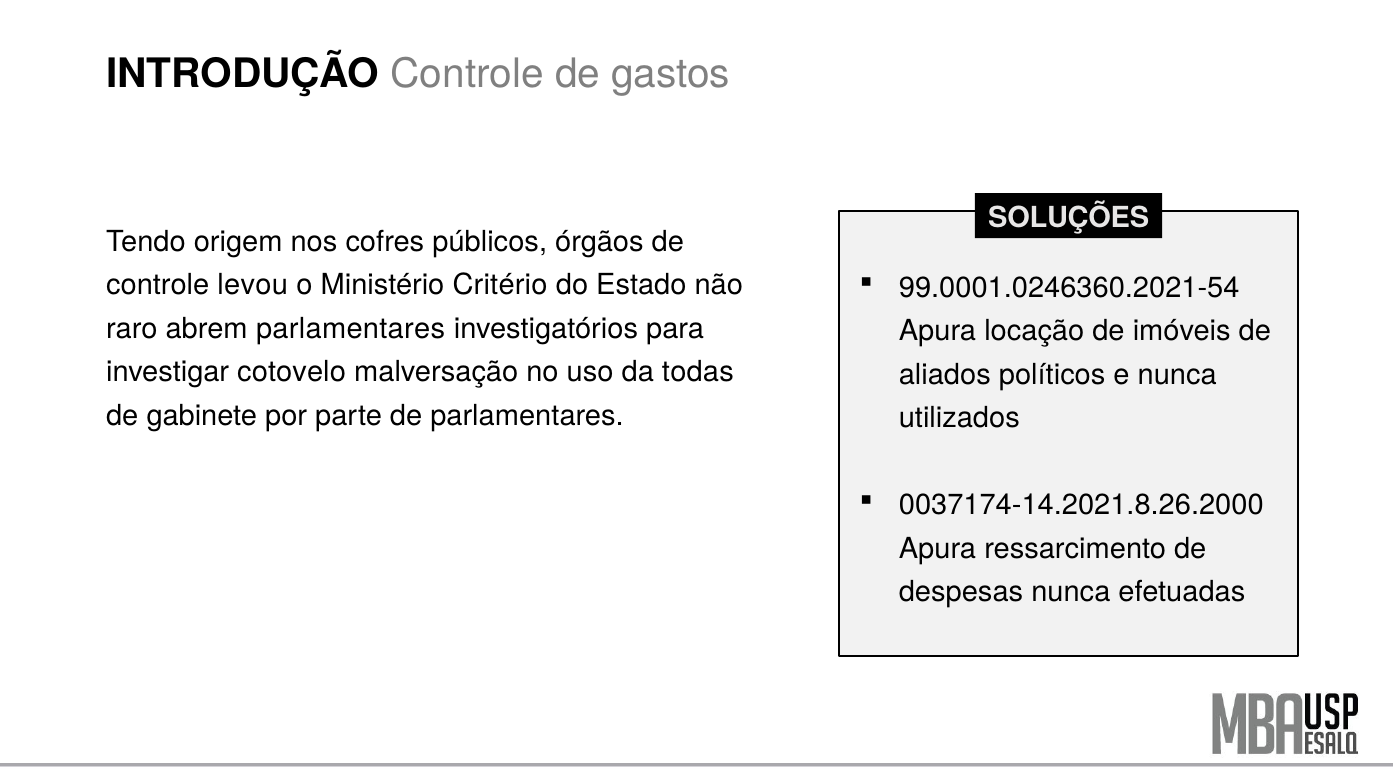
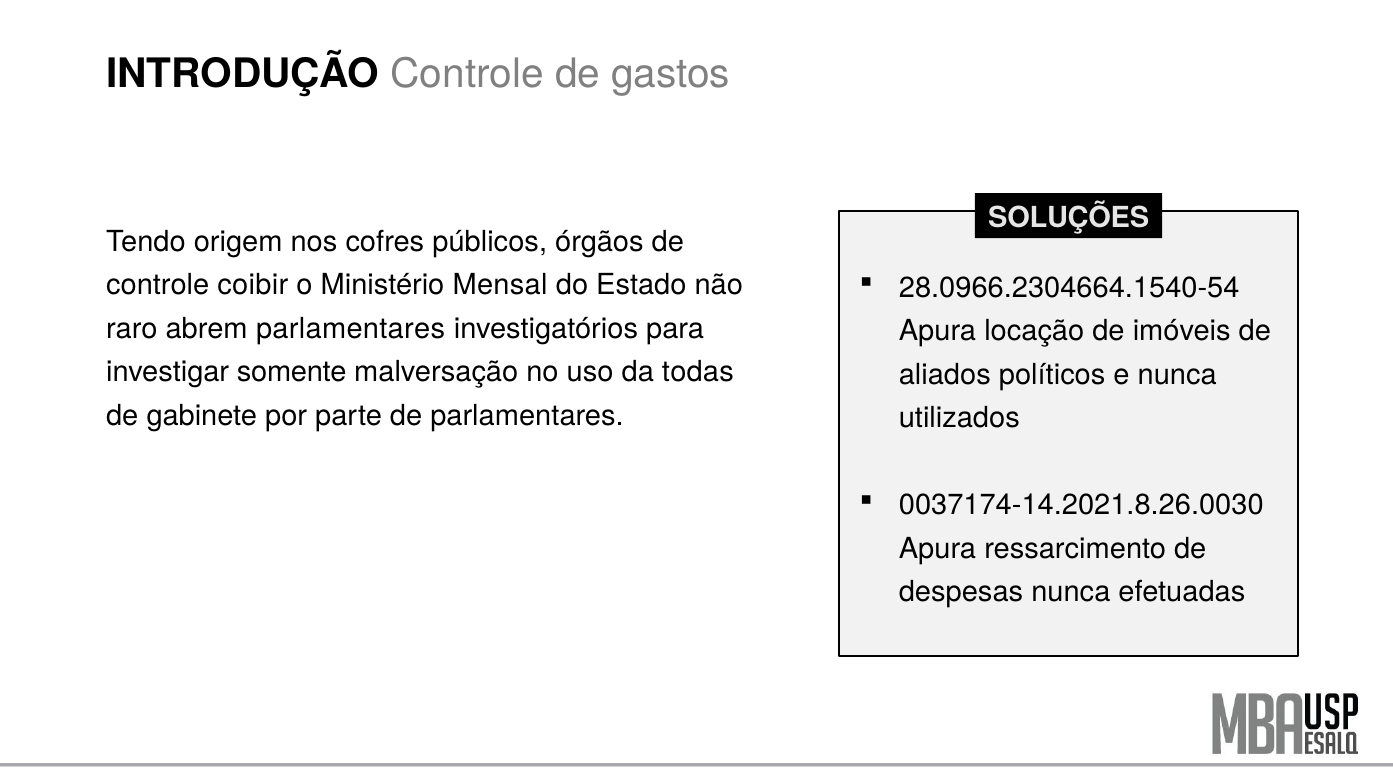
99.0001.0246360.2021-54: 99.0001.0246360.2021-54 -> 28.0966.2304664.1540-54 (1069, 288)
levou: levou -> coibir (253, 285)
Critério: Critério -> Mensal (500, 285)
cotovelo: cotovelo -> somente (292, 372)
0037174-14.2021.8.26.2000: 0037174-14.2021.8.26.2000 -> 0037174-14.2021.8.26.0030 (1081, 506)
